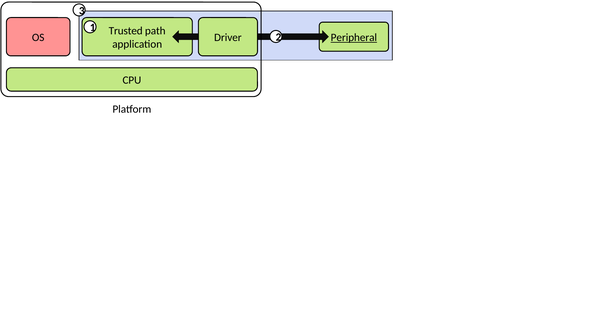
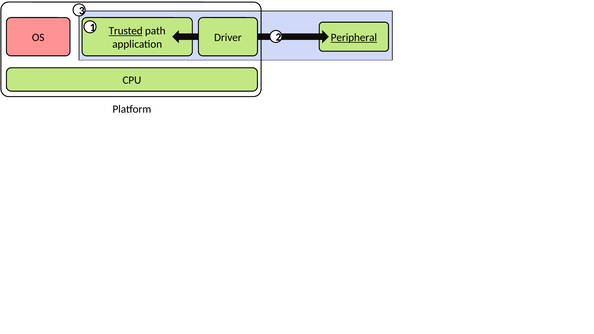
Trusted underline: none -> present (126, 31)
